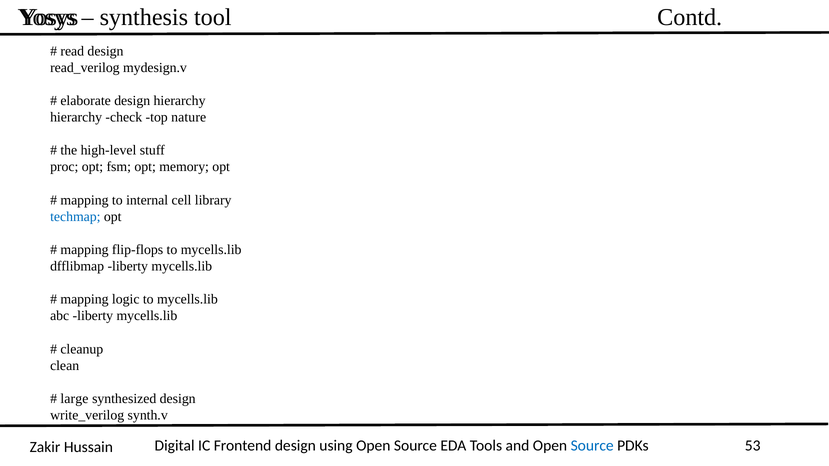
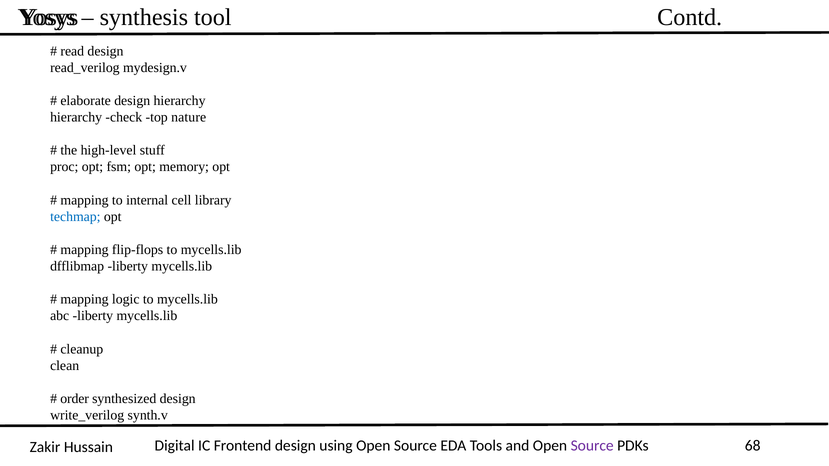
large: large -> order (75, 399)
Source colour: blue -> purple (592, 446)
53: 53 -> 68 (753, 446)
